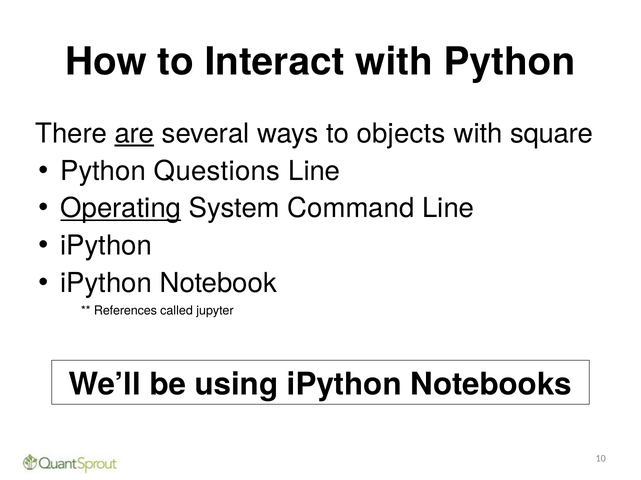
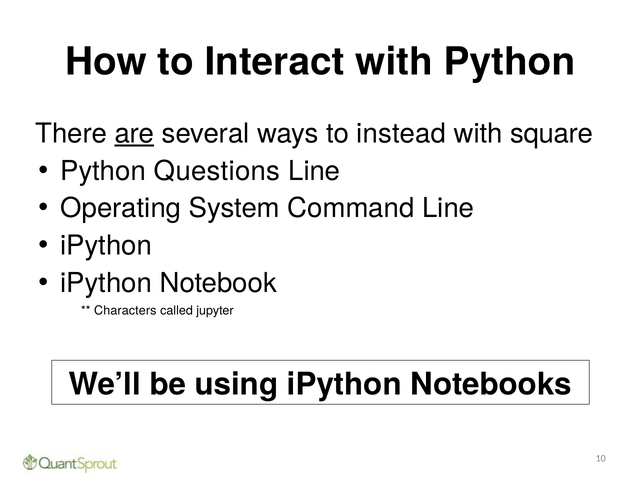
objects: objects -> instead (401, 134)
Operating underline: present -> none (121, 209)
References: References -> Characters (125, 311)
